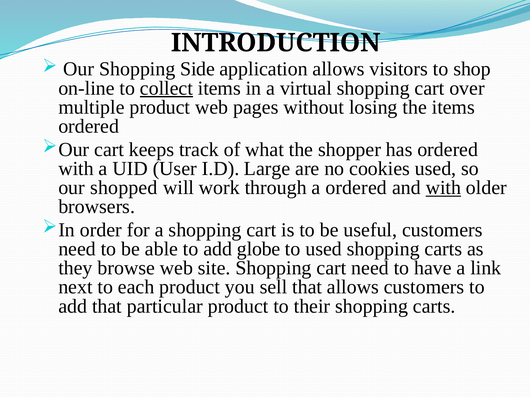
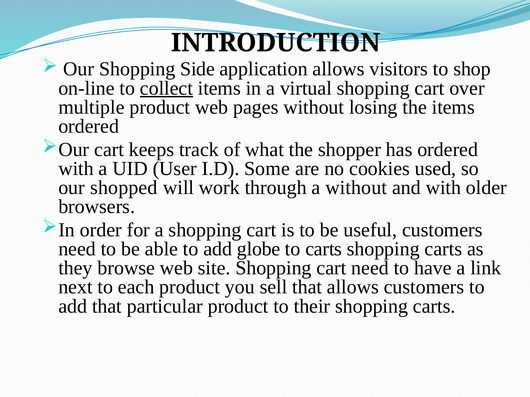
Large: Large -> Some (267, 169)
a ordered: ordered -> without (356, 188)
with underline: present -> none (443, 188)
to used: used -> carts (324, 249)
